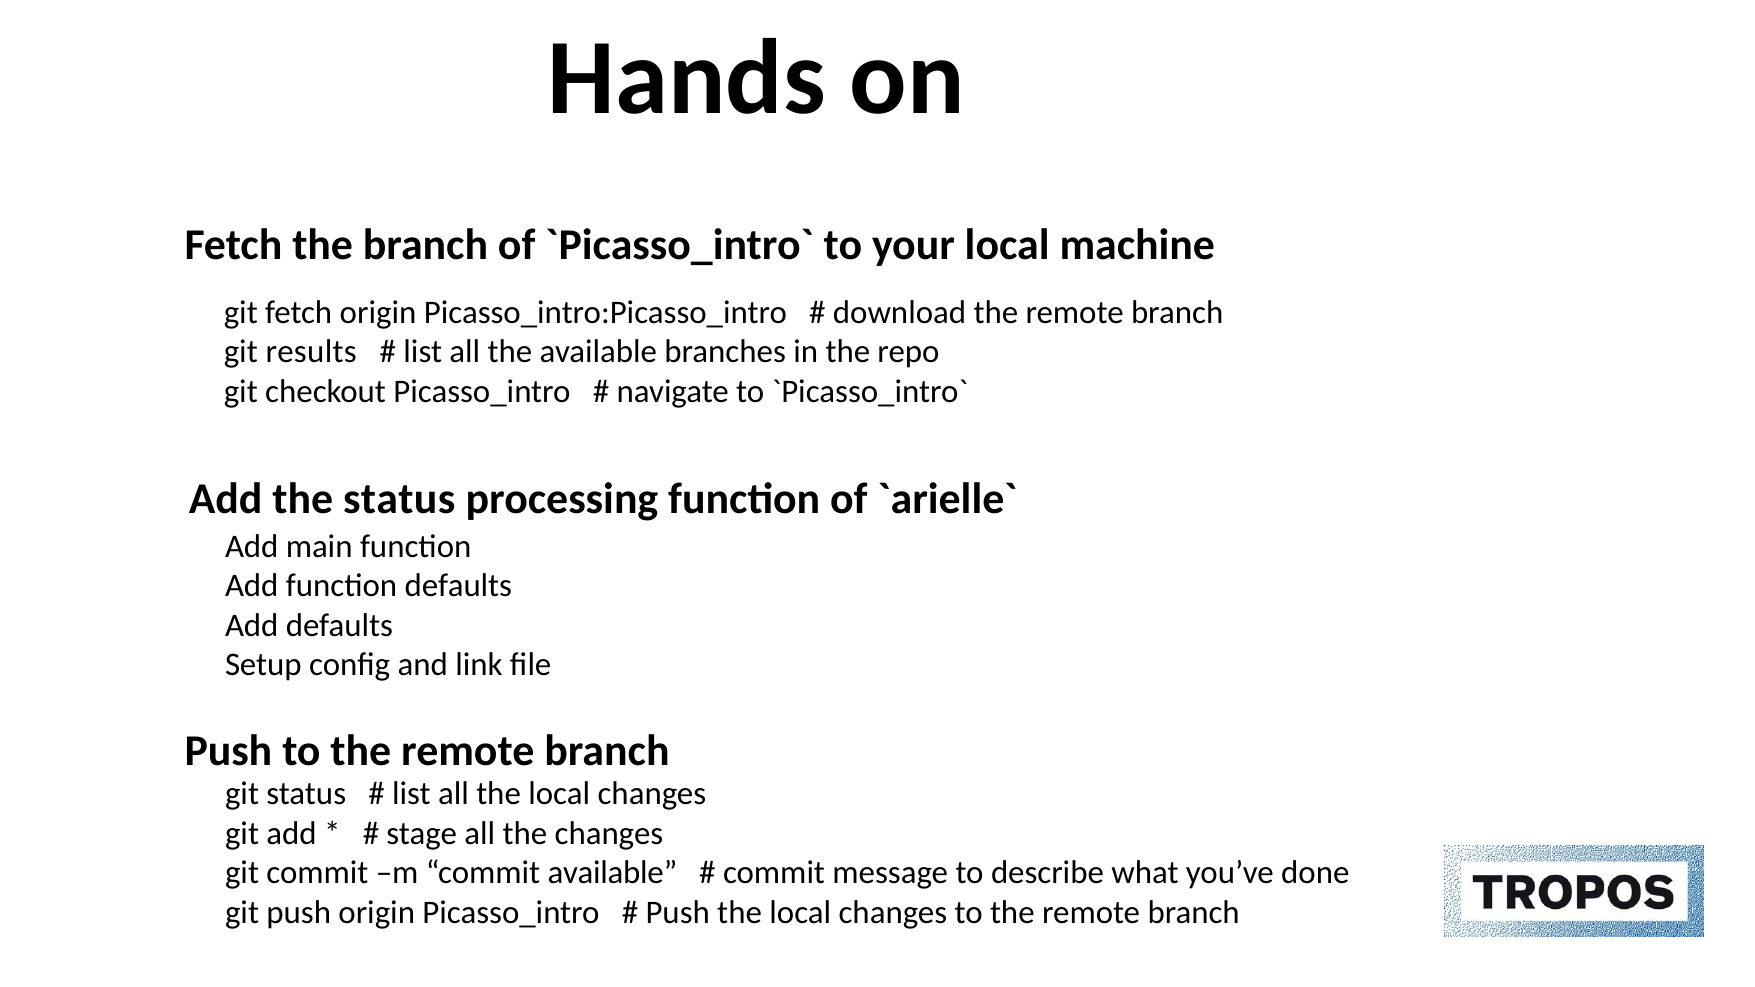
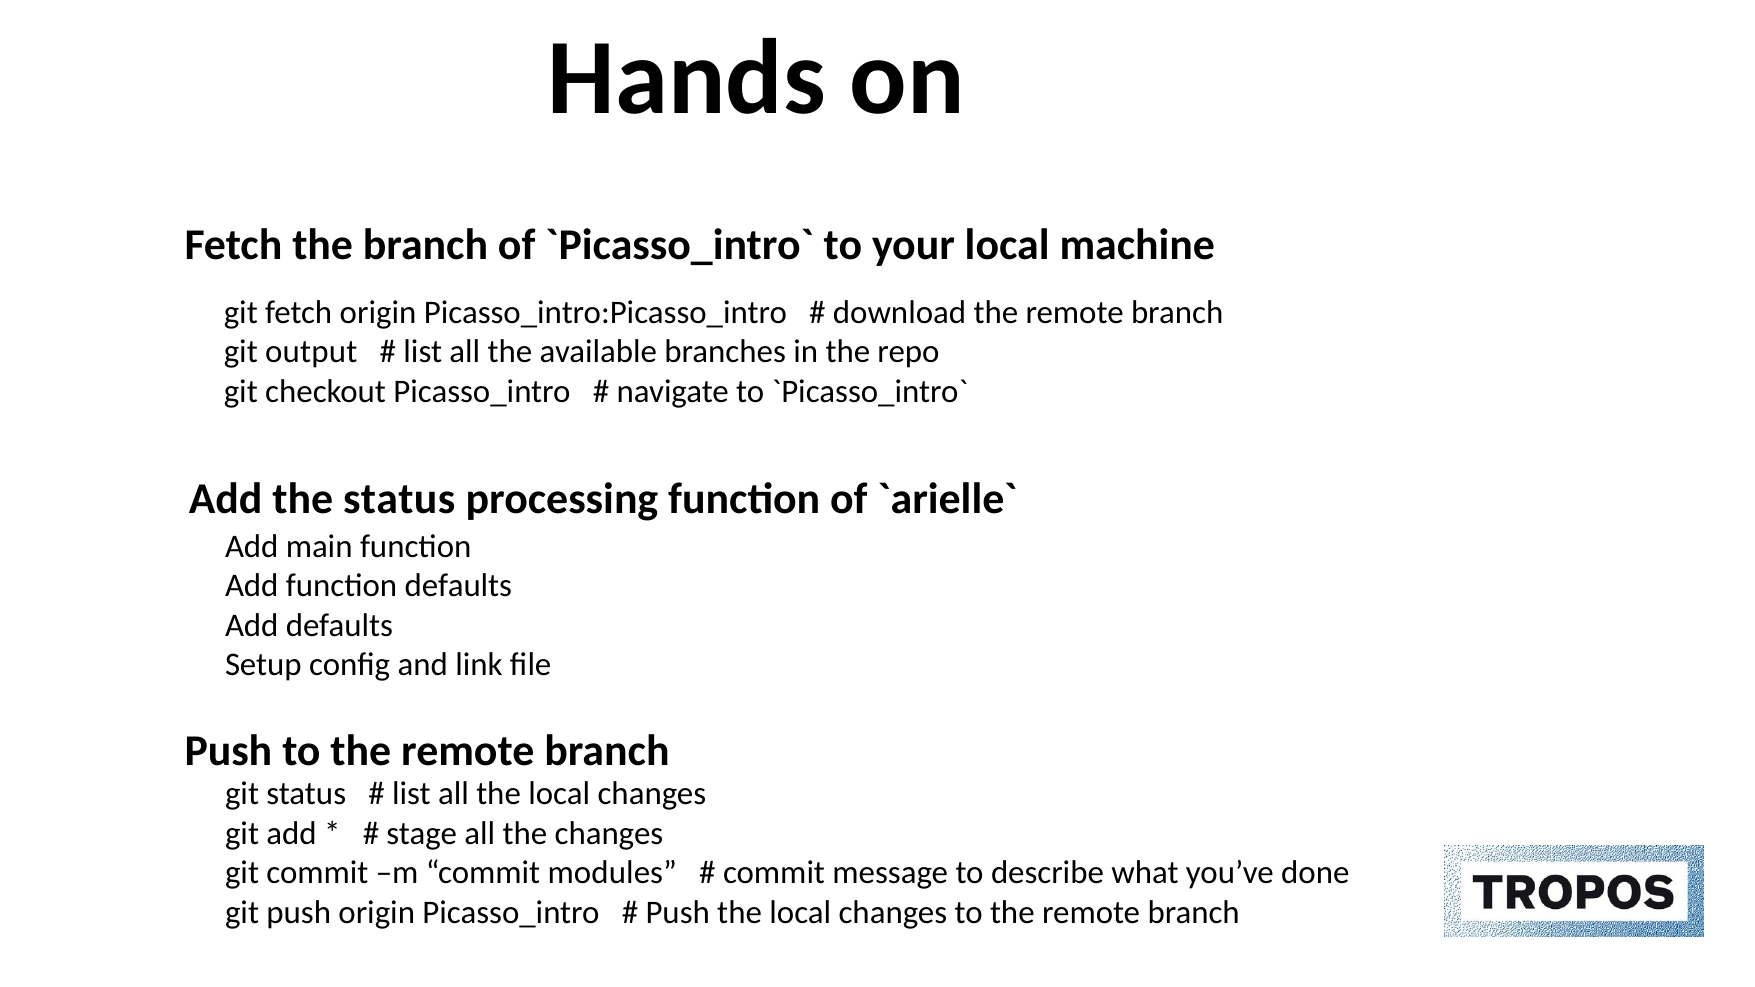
results: results -> output (311, 352)
commit available: available -> modules (612, 873)
